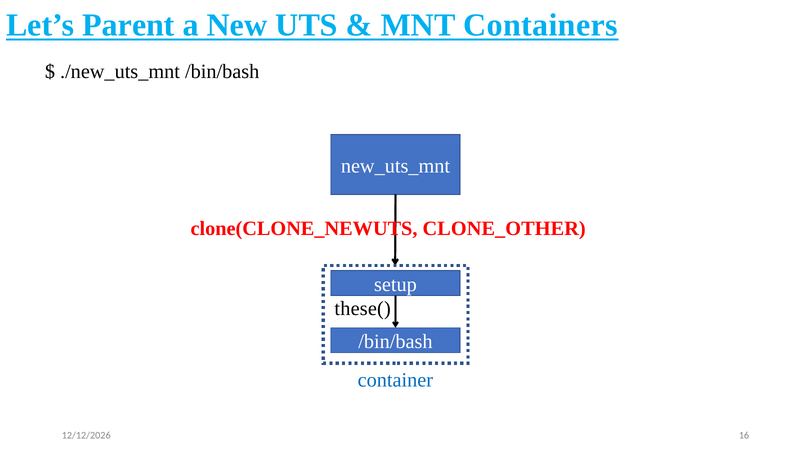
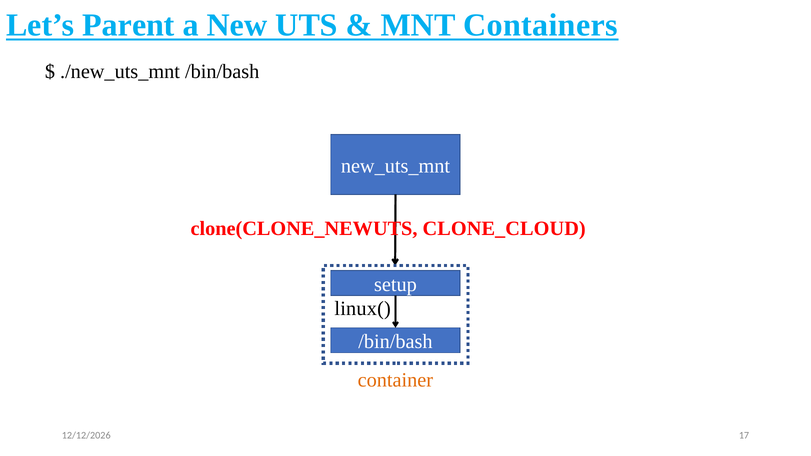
CLONE_OTHER: CLONE_OTHER -> CLONE_CLOUD (504, 229)
these(: these( -> linux( (363, 308)
container colour: blue -> orange (395, 380)
16: 16 -> 17 (744, 436)
